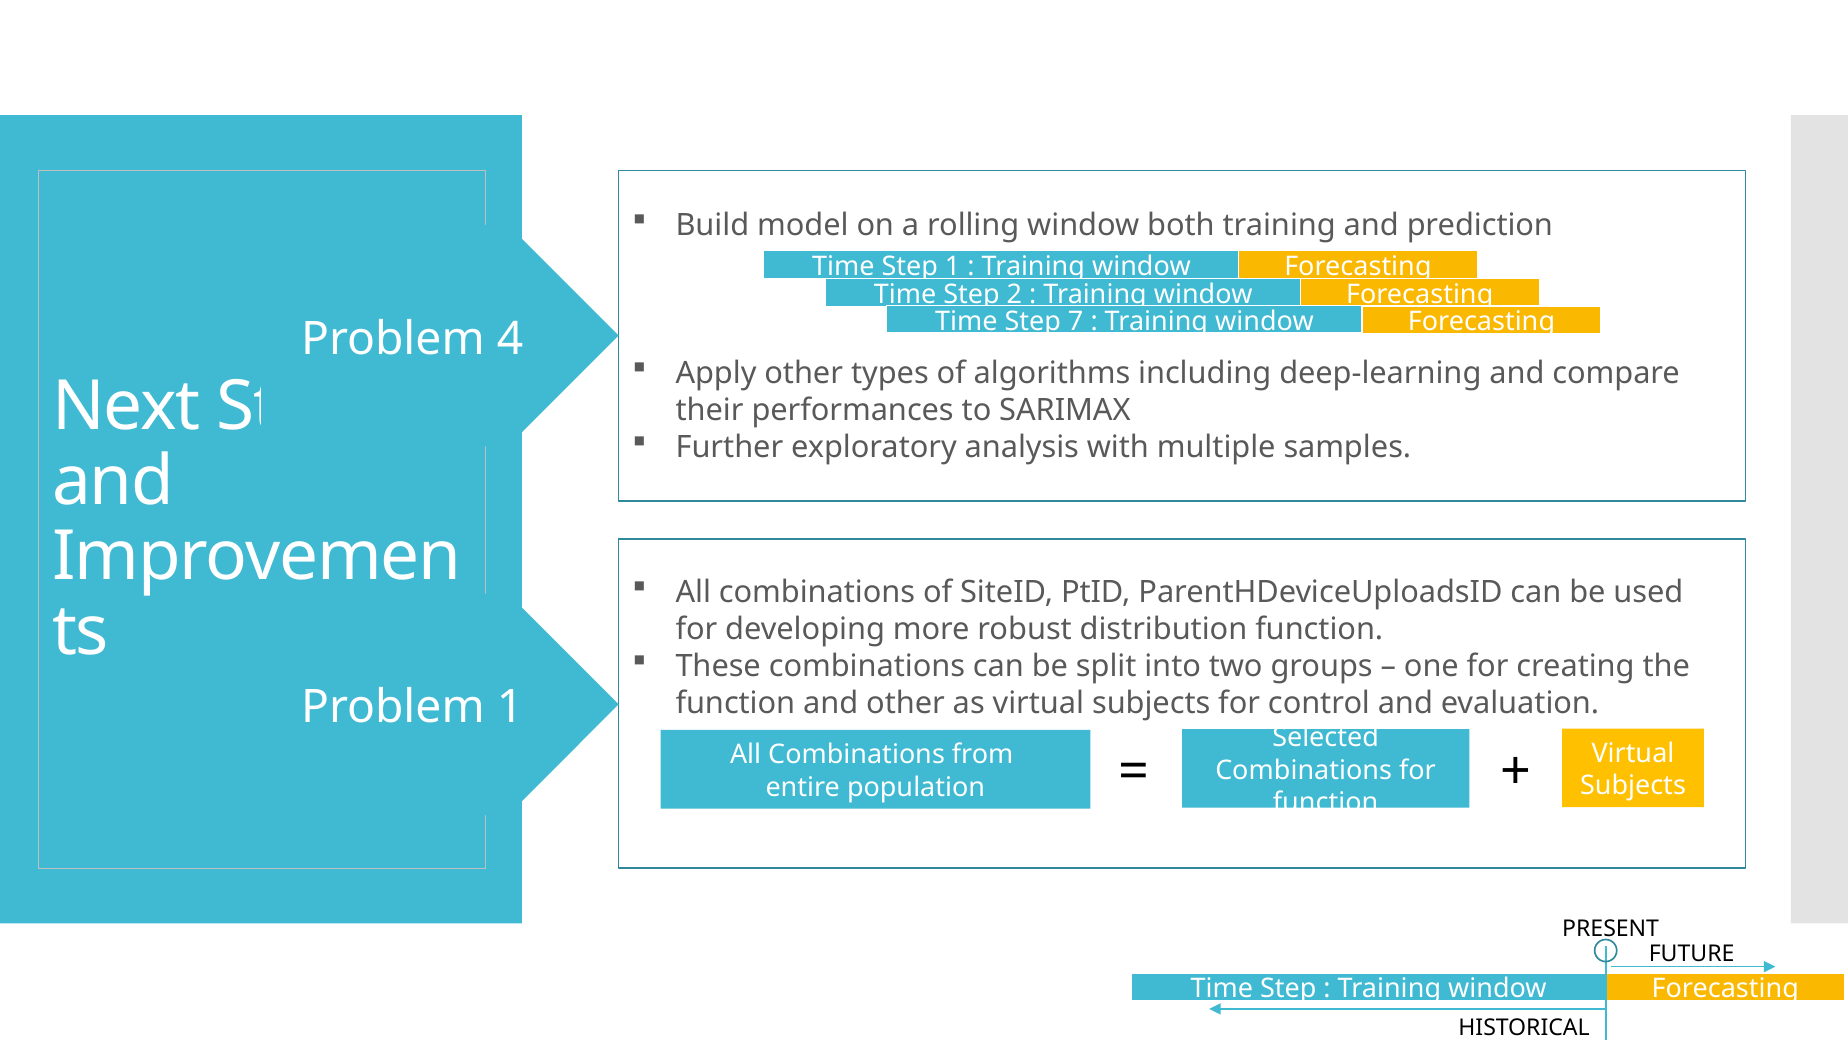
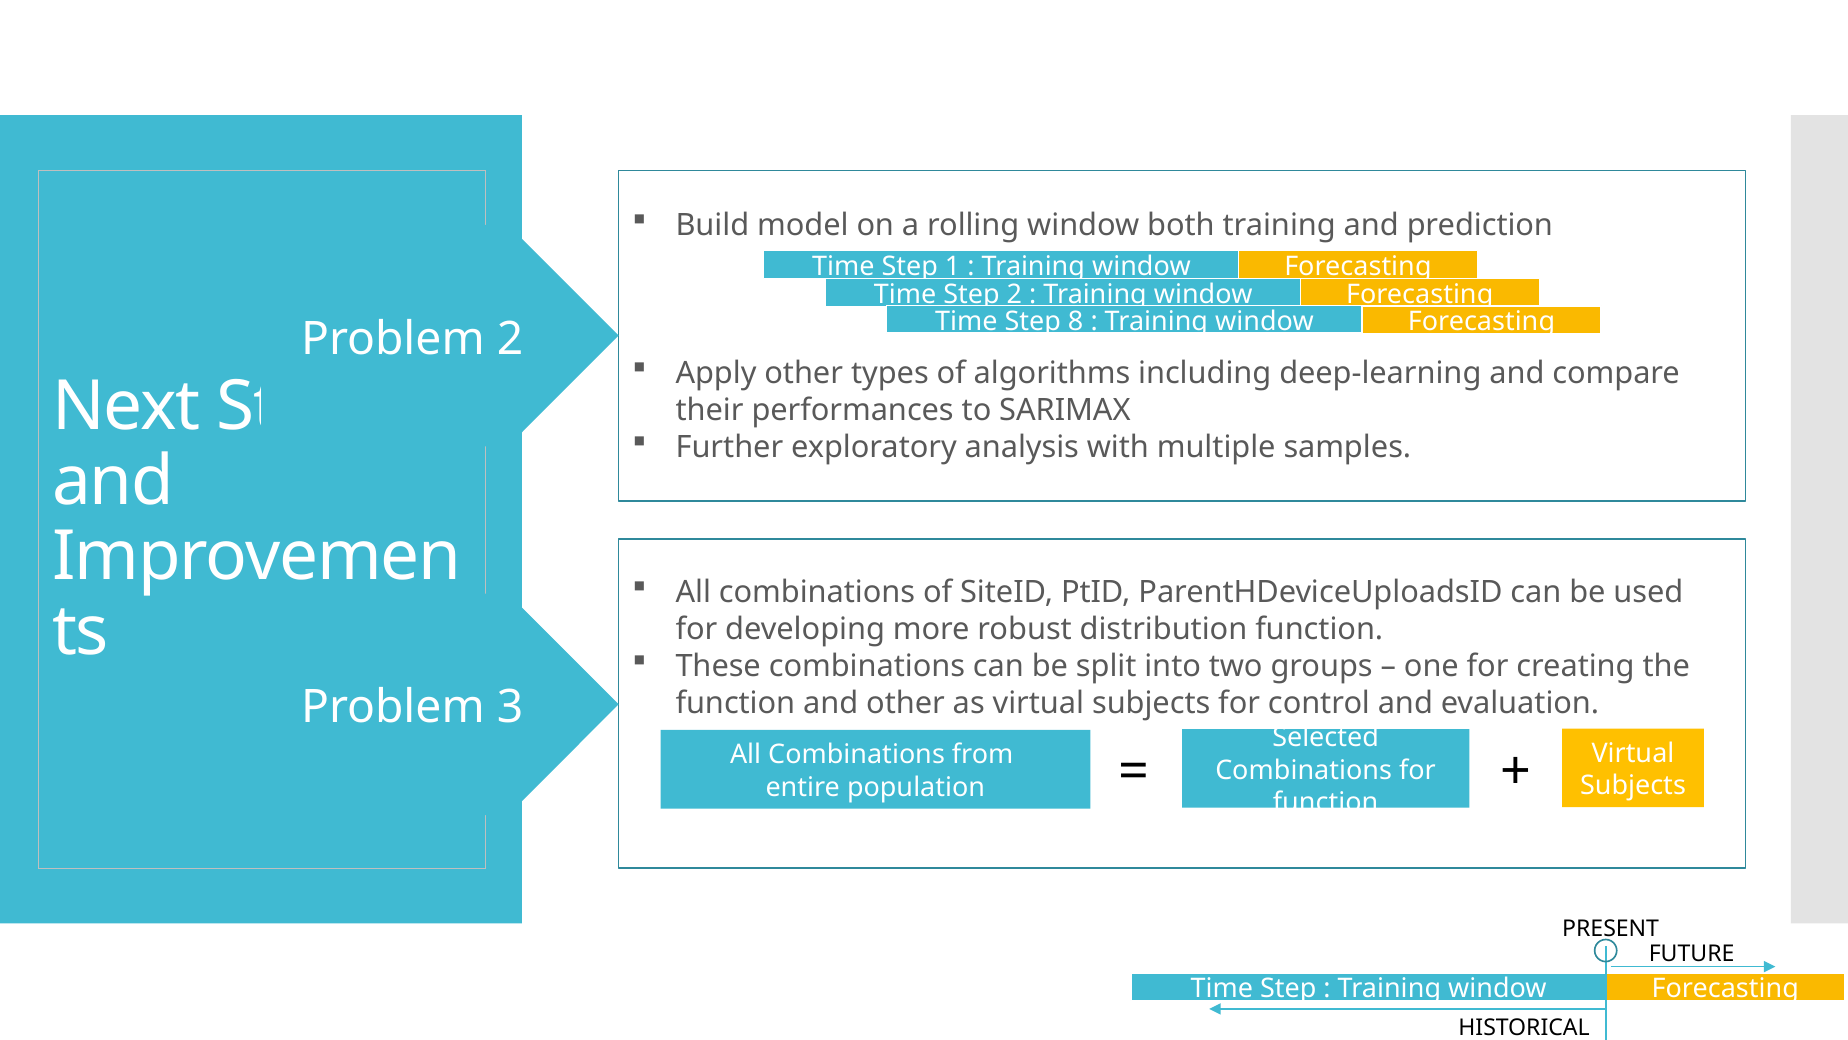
7: 7 -> 8 (1076, 321)
Problem 4: 4 -> 2 (510, 339)
Problem 1: 1 -> 3 (510, 707)
